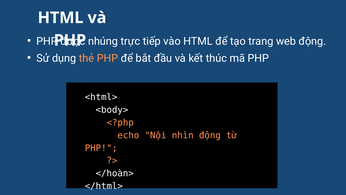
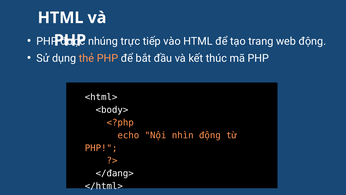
</hoàn>: </hoàn> -> </đang> (115, 173)
